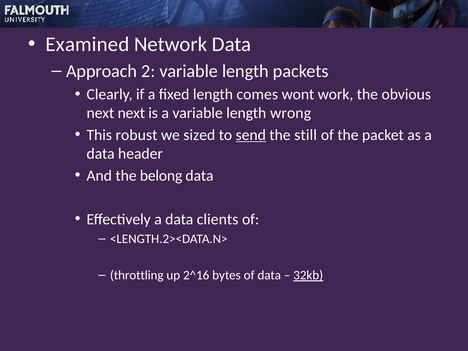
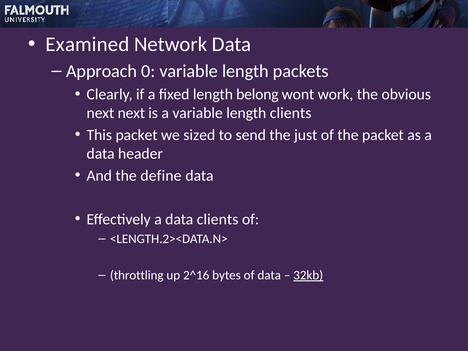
2: 2 -> 0 (148, 71)
comes: comes -> belong (257, 94)
length wrong: wrong -> clients (291, 113)
This robust: robust -> packet (137, 135)
send underline: present -> none (251, 135)
still: still -> just (306, 135)
belong: belong -> define (161, 176)
